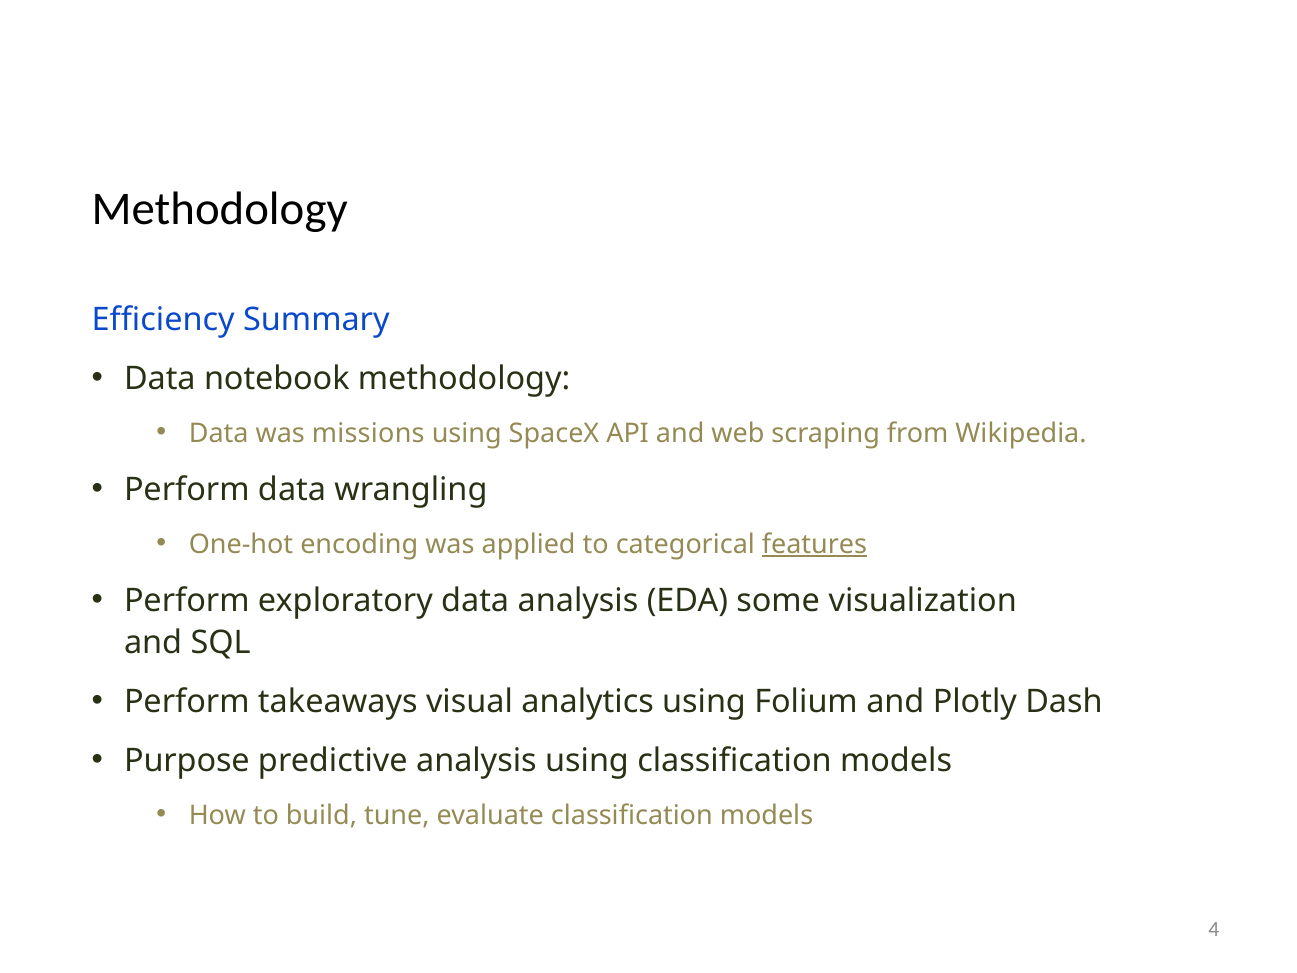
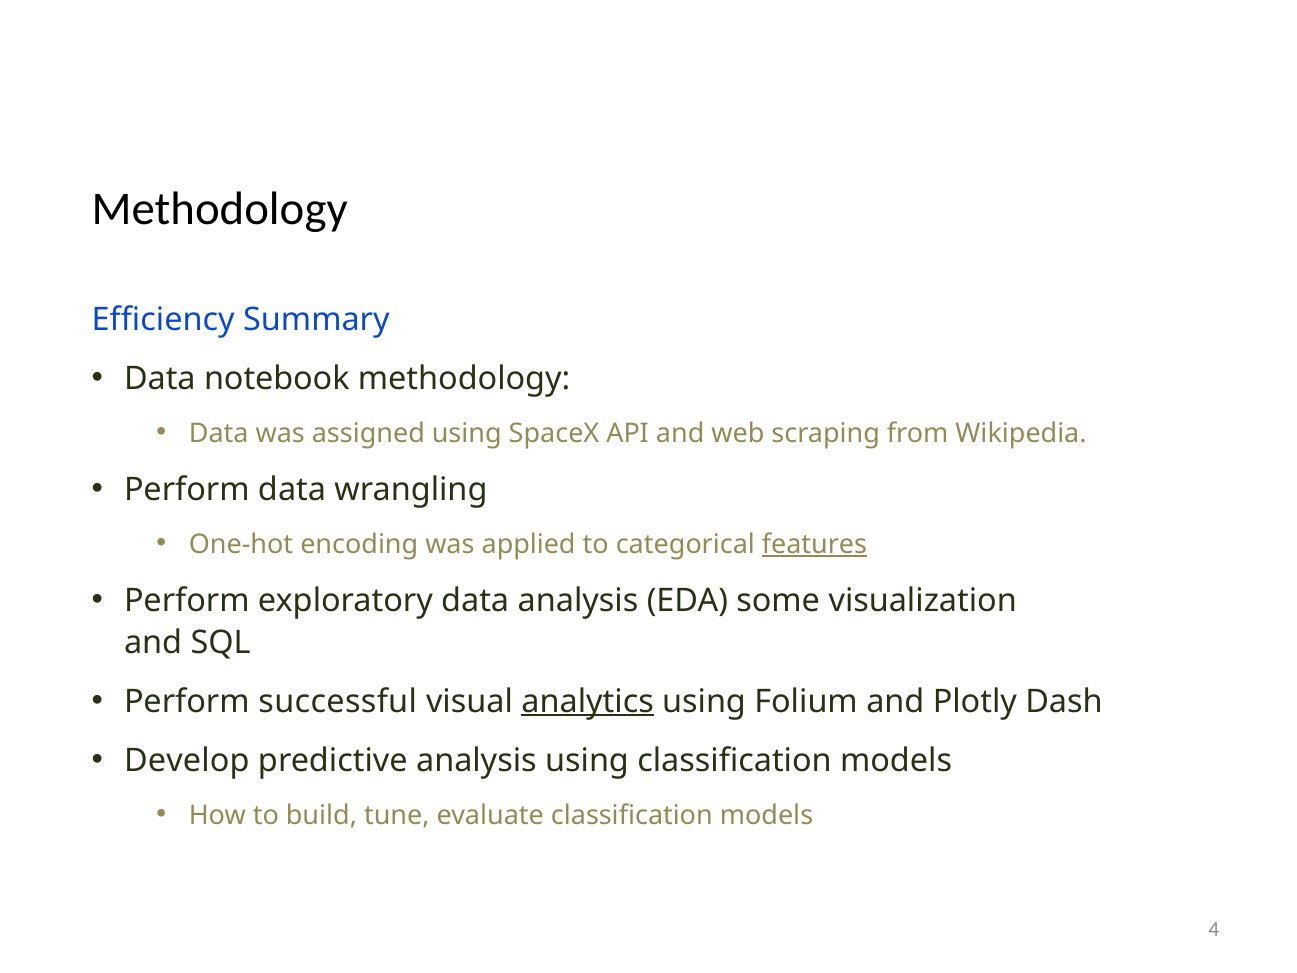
missions: missions -> assigned (368, 433)
takeaways: takeaways -> successful (338, 701)
analytics underline: none -> present (588, 701)
Purpose: Purpose -> Develop (187, 760)
